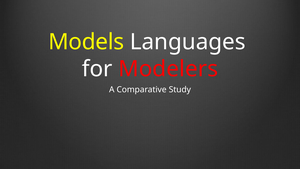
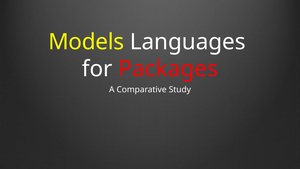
Modelers: Modelers -> Packages (168, 69)
